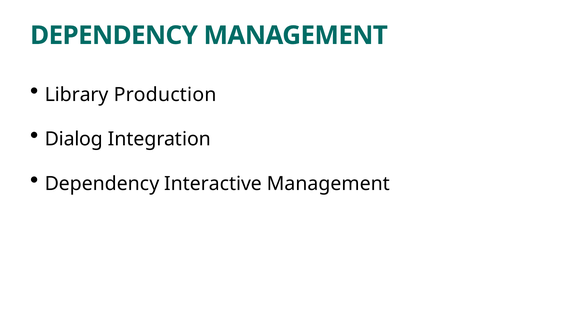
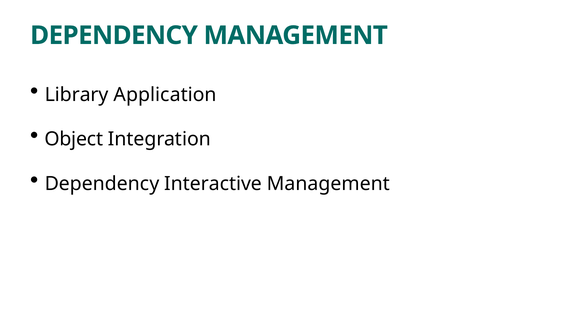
Production: Production -> Application (165, 95)
Dialog: Dialog -> Object (74, 139)
